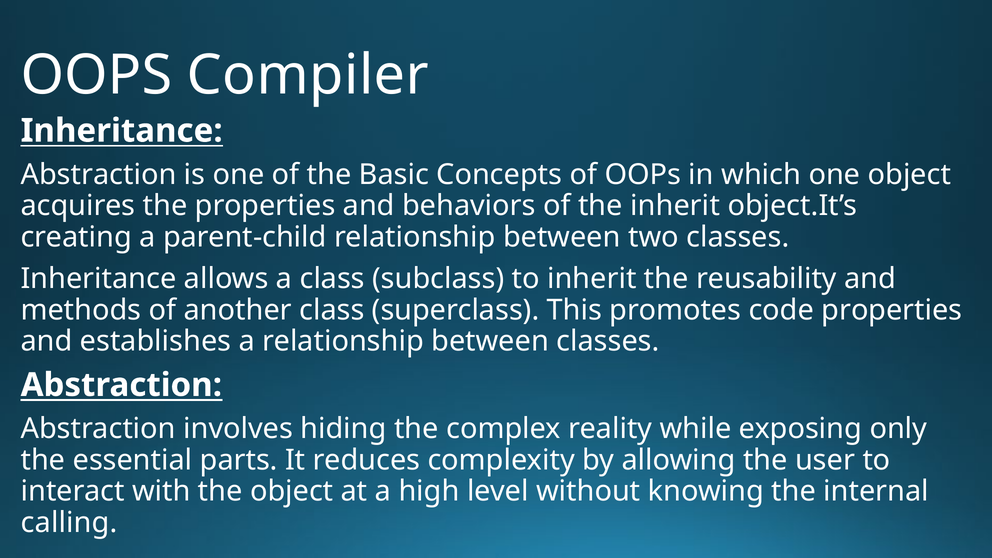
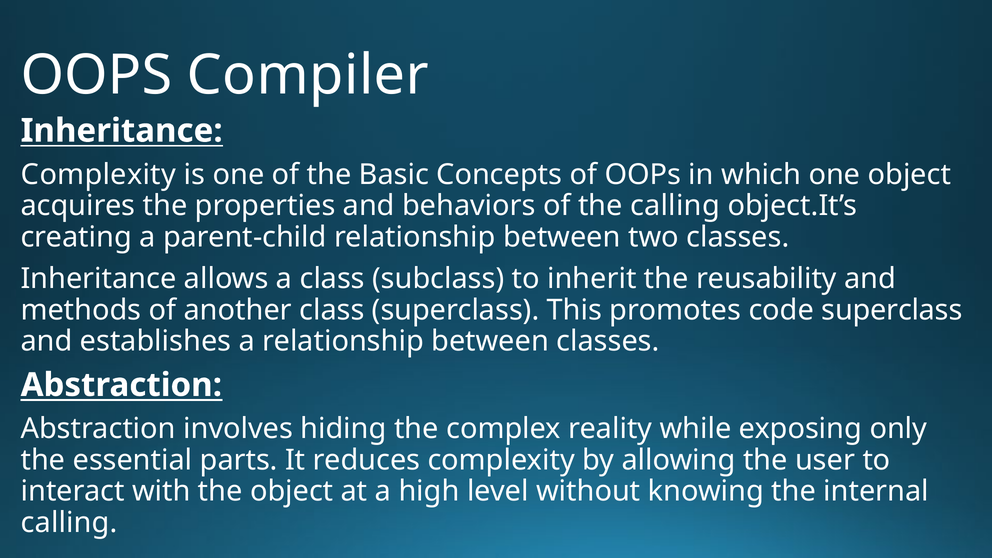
Abstraction: Abstraction -> Complexity (98, 175)
the inherit: inherit -> calling (675, 206)
code properties: properties -> superclass (892, 310)
